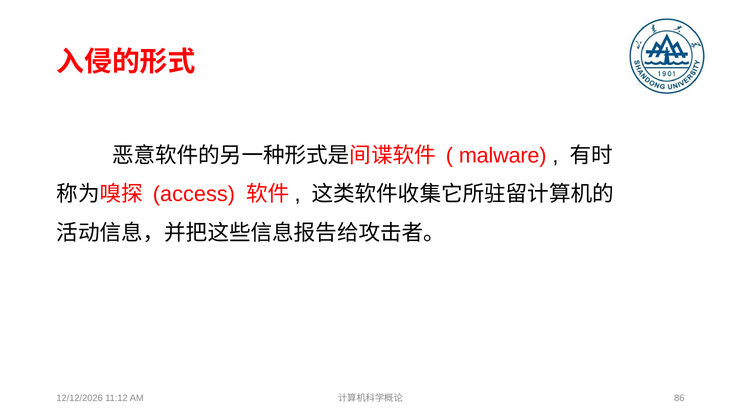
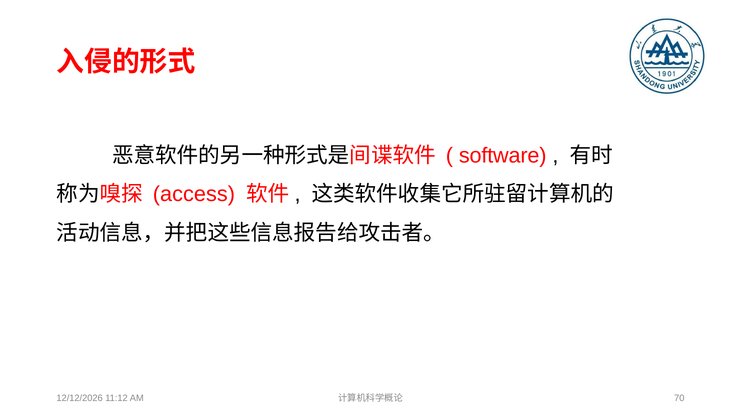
malware: malware -> software (503, 155)
86: 86 -> 70 (679, 398)
